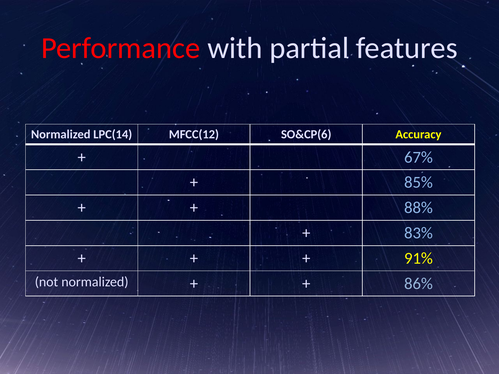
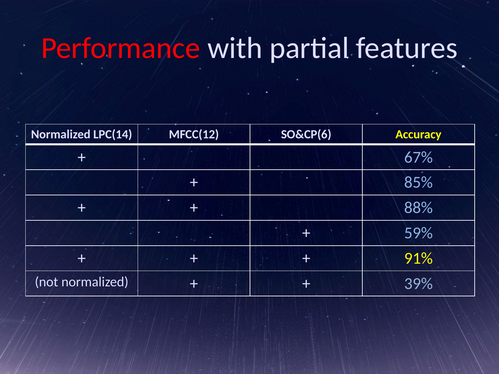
83%: 83% -> 59% (418, 233)
86%: 86% -> 39% (418, 284)
